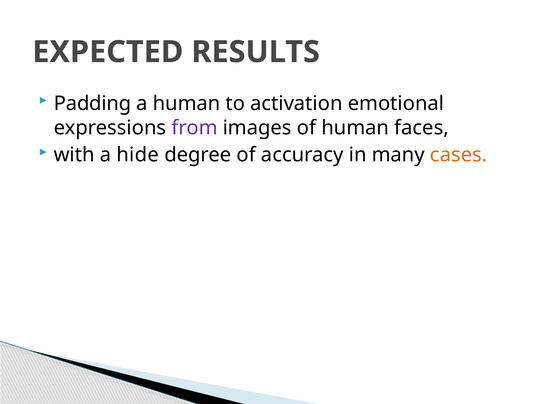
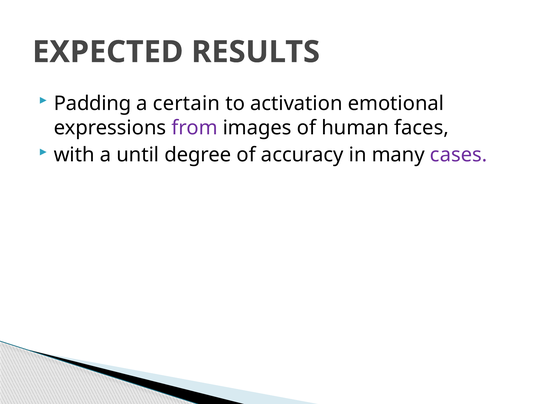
a human: human -> certain (186, 104)
hide: hide -> until (138, 155)
cases colour: orange -> purple (459, 155)
